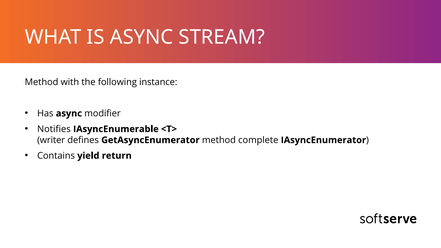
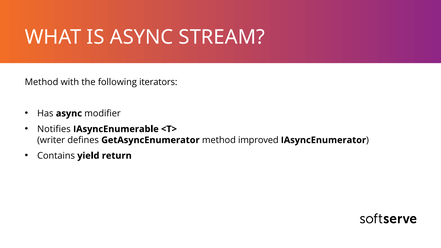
instance: instance -> iterators (158, 82)
complete: complete -> improved (258, 140)
